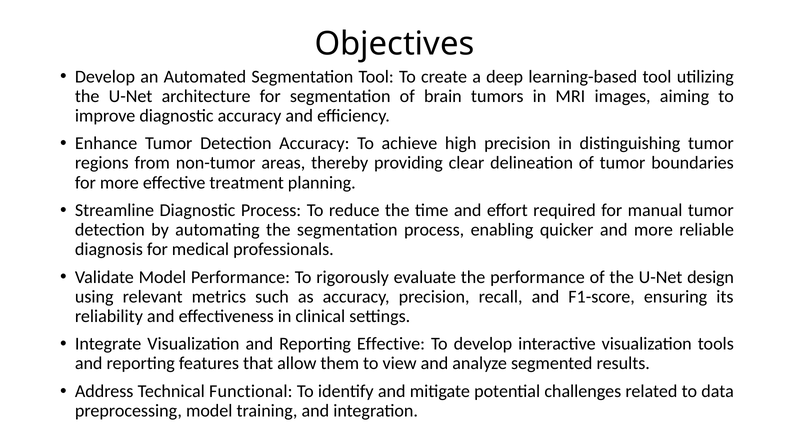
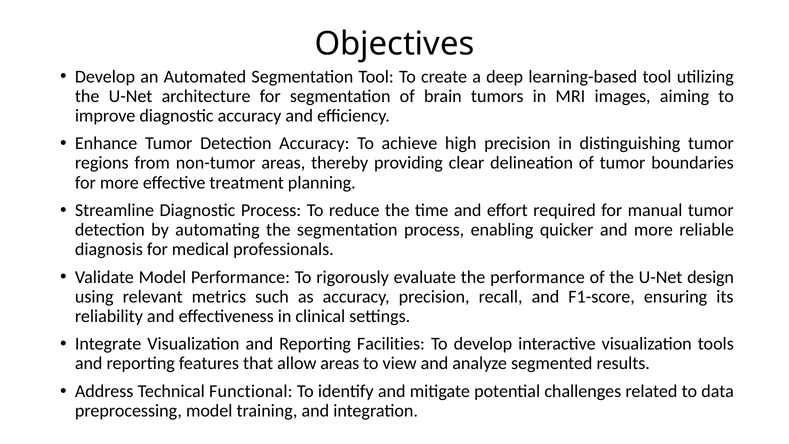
Reporting Effective: Effective -> Facilities (391, 344)
allow them: them -> areas (340, 363)
